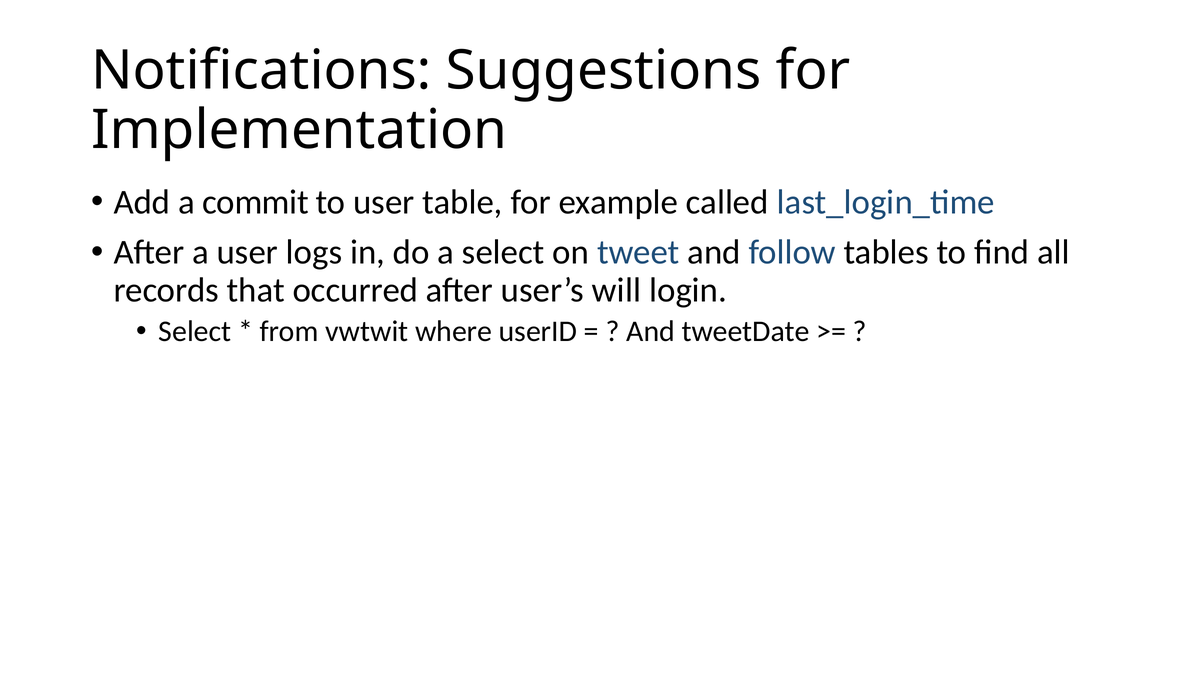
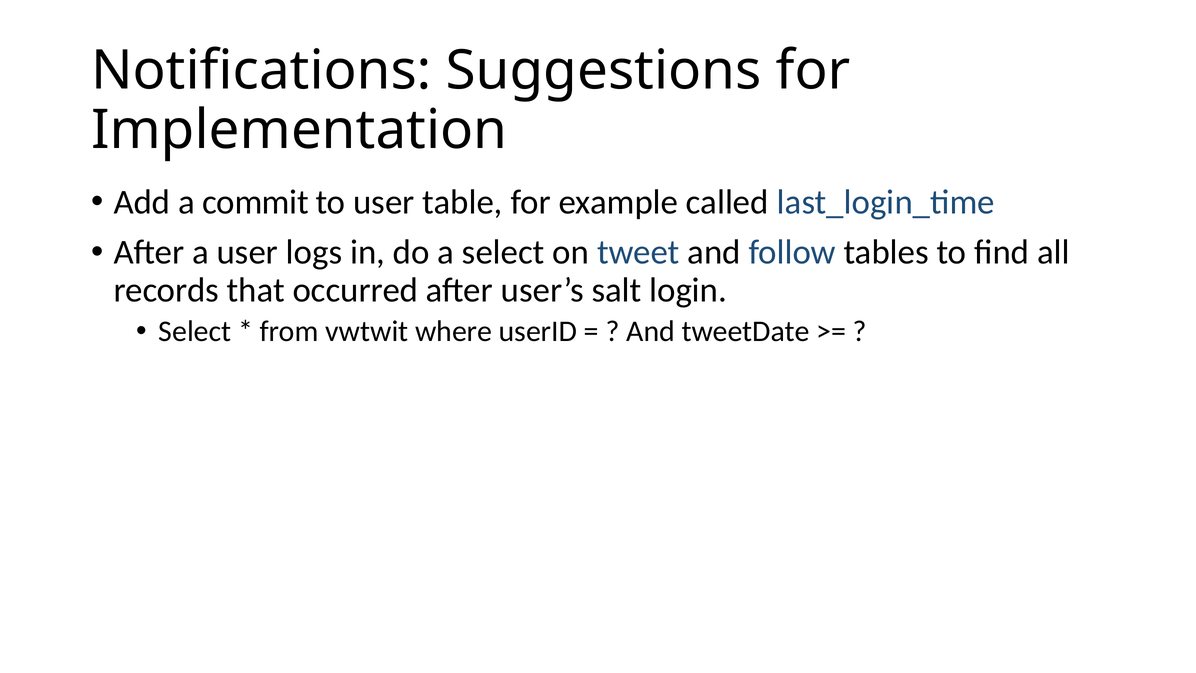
will: will -> salt (617, 290)
